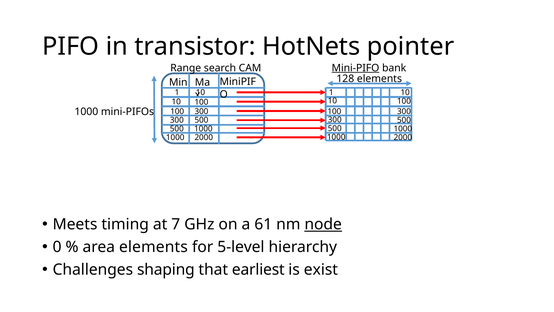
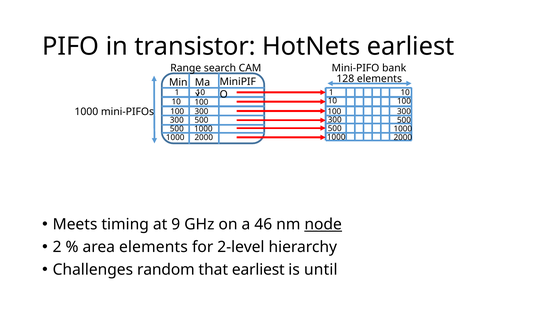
HotNets pointer: pointer -> earliest (411, 47)
Mini-PIFO underline: present -> none (355, 68)
7: 7 -> 9 (176, 224)
61: 61 -> 46 (263, 224)
0: 0 -> 2 (57, 247)
5-level: 5-level -> 2-level (241, 247)
shaping: shaping -> random (166, 269)
exist: exist -> until (321, 269)
